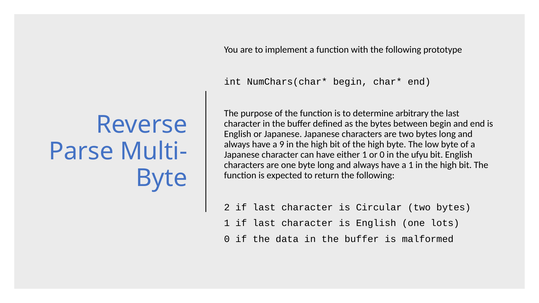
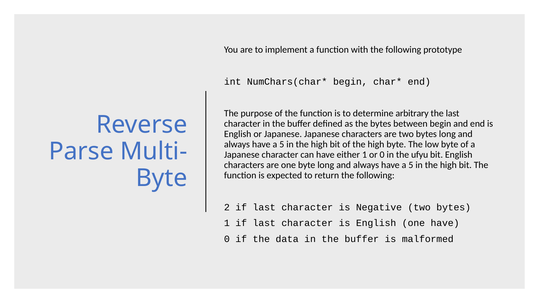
9: 9 -> 5 (282, 144)
1: 1 -> 5 (411, 165)
Circular: Circular -> Negative (379, 207)
one lots: lots -> have (445, 223)
